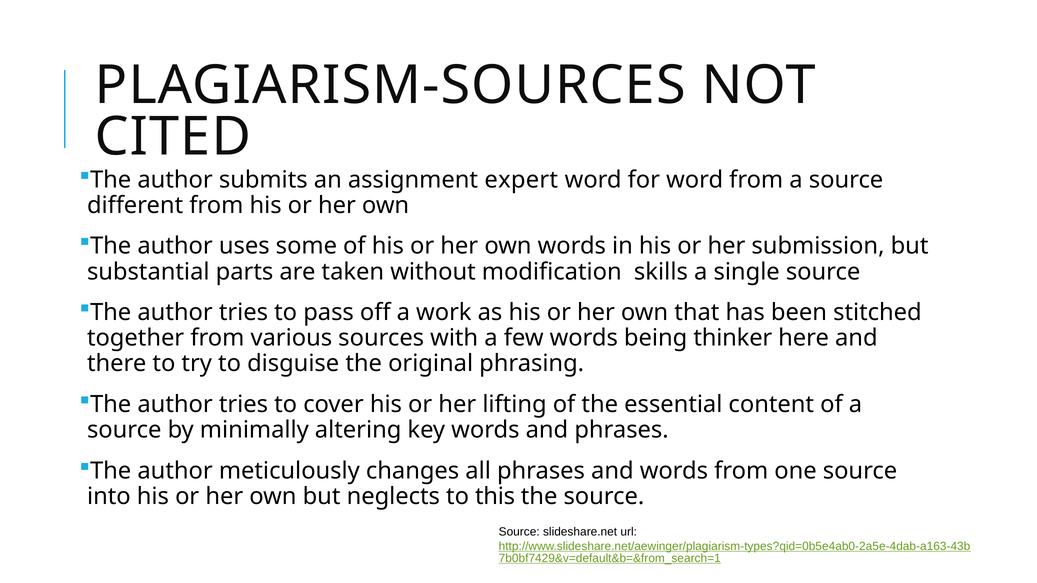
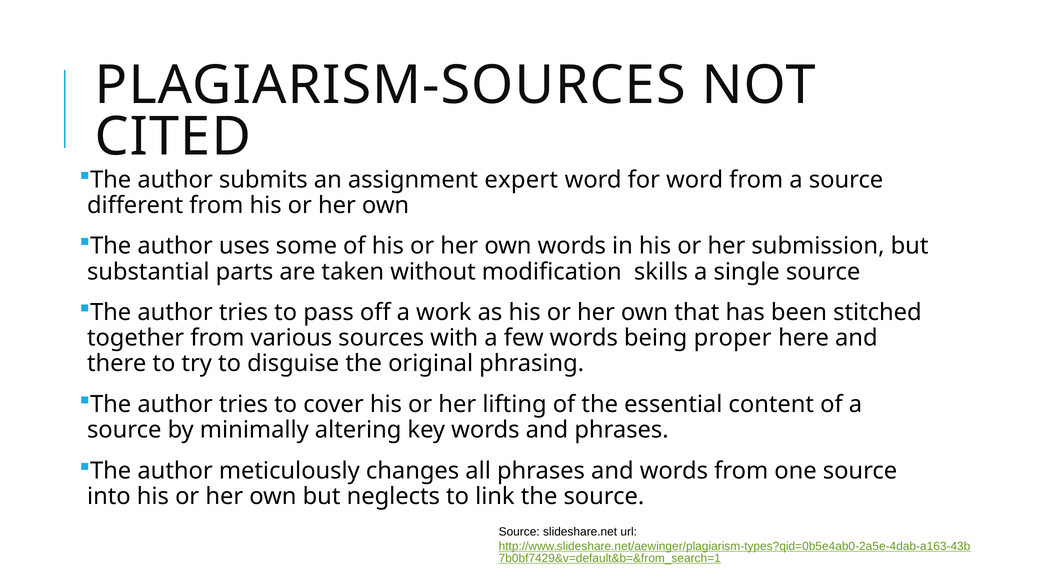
thinker: thinker -> proper (733, 338)
this: this -> link (495, 497)
